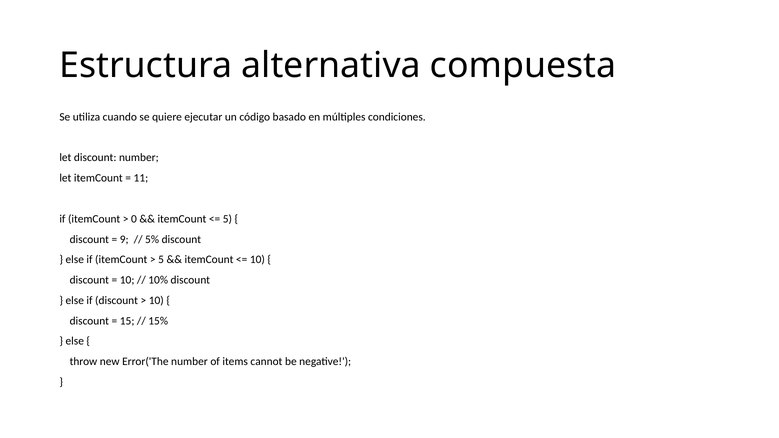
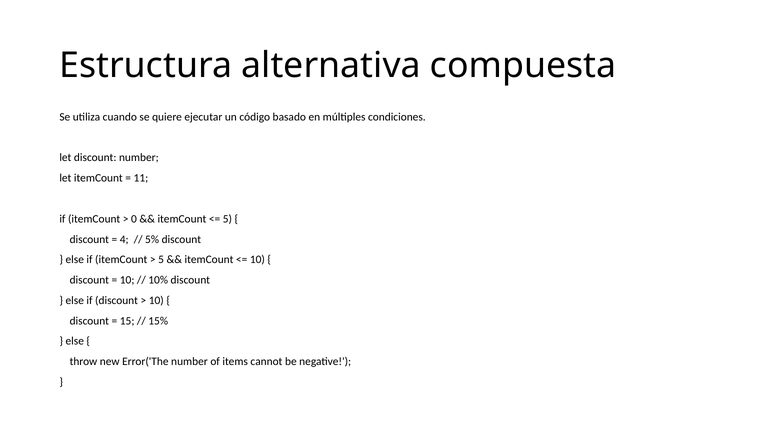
9: 9 -> 4 (124, 239)
